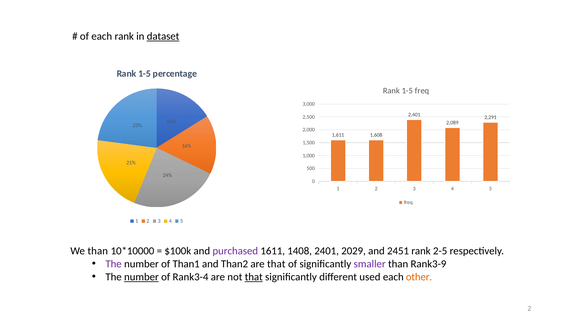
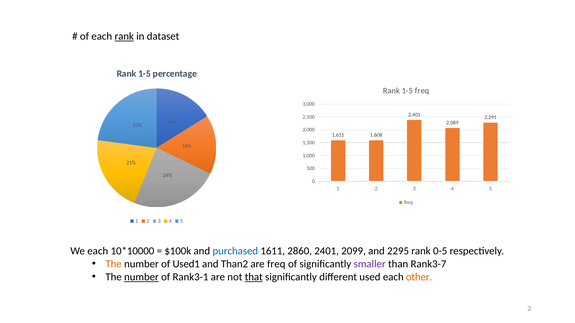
rank underline: none -> present (124, 36)
dataset underline: present -> none (163, 36)
We than: than -> each (98, 251)
purchased colour: purple -> blue (235, 251)
1408: 1408 -> 2860 (300, 251)
2029: 2029 -> 2099 (354, 251)
2451: 2451 -> 2295 (398, 251)
2-5: 2-5 -> 0-5 (440, 251)
The colour: purple -> orange (114, 264)
Than1: Than1 -> Used1 (186, 264)
are that: that -> freq (276, 264)
Rank3-9: Rank3-9 -> Rank3-7 (428, 264)
Rank3-4: Rank3-4 -> Rank3-1 (191, 277)
